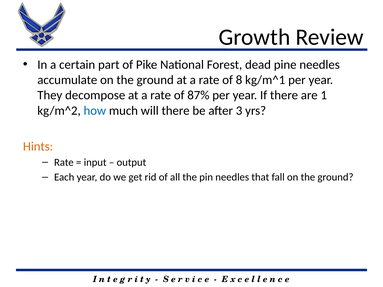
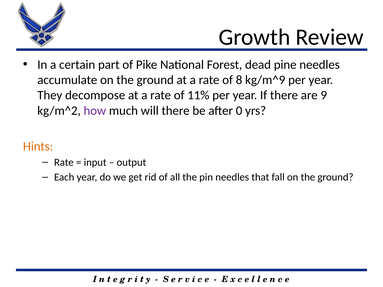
kg/m^1: kg/m^1 -> kg/m^9 (265, 80)
87%: 87% -> 11% (198, 95)
1: 1 -> 9 (324, 95)
how colour: blue -> purple (95, 111)
3: 3 -> 0 (239, 111)
